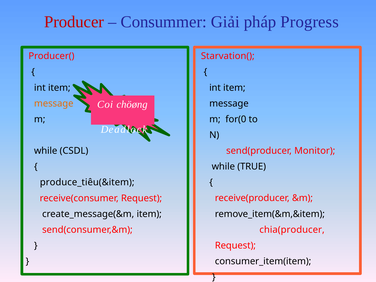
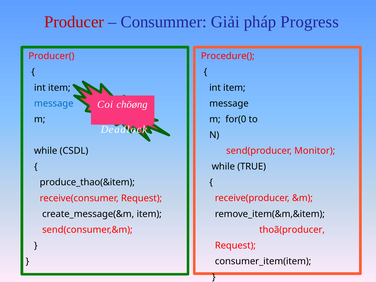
Starvation(: Starvation( -> Procedure( (228, 56)
message colour: orange -> blue (54, 103)
produce_tiêu(&item: produce_tiêu(&item -> produce_thao(&item (87, 182)
chia(producer: chia(producer -> thoã(producer (292, 230)
